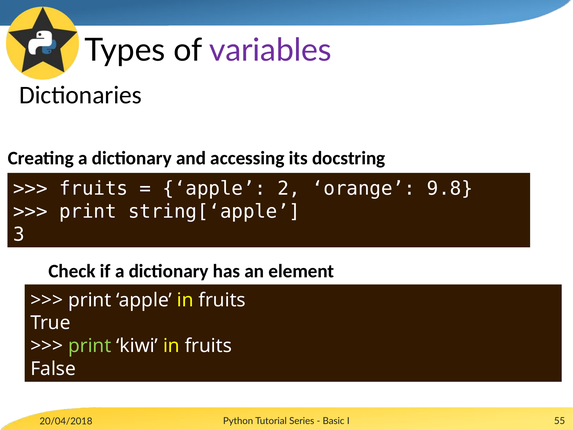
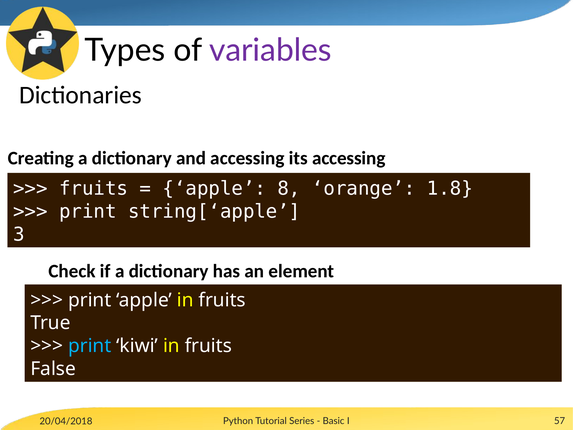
its docstring: docstring -> accessing (349, 158)
2: 2 -> 8 (289, 188)
9.8: 9.8 -> 1.8 (450, 188)
print colour: light green -> light blue (90, 346)
55: 55 -> 57 (560, 421)
